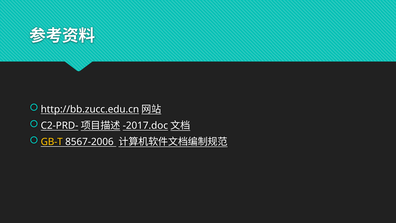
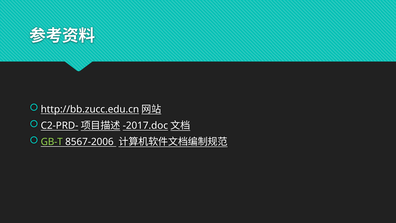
GB-T colour: yellow -> light green (52, 142)
